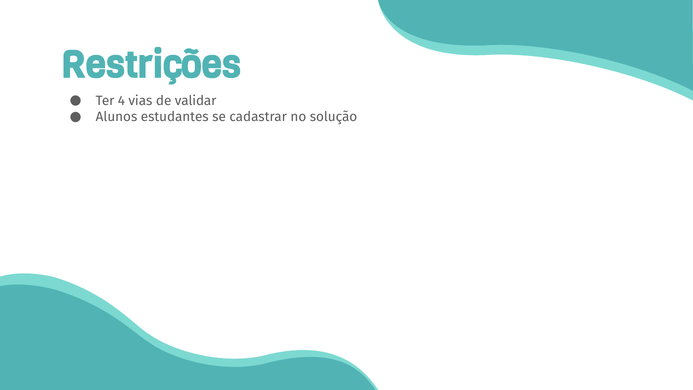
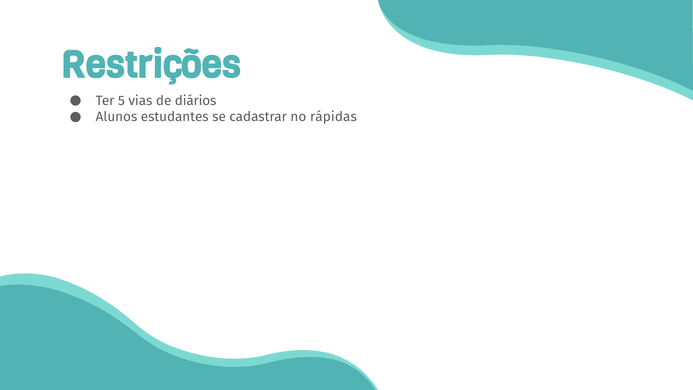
4: 4 -> 5 (121, 101)
validar: validar -> diários (196, 101)
solução: solução -> rápidas (333, 117)
